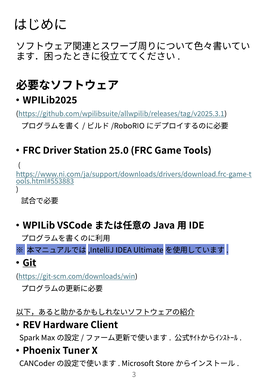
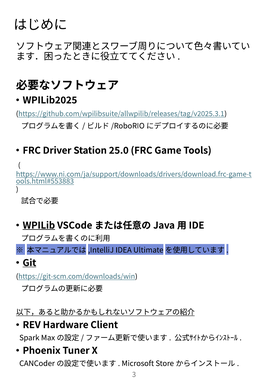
WPILib underline: none -> present (39, 226)
